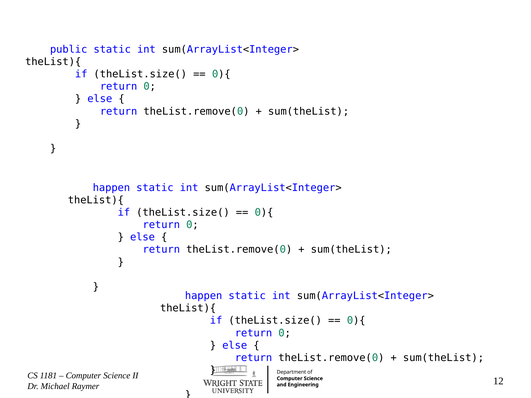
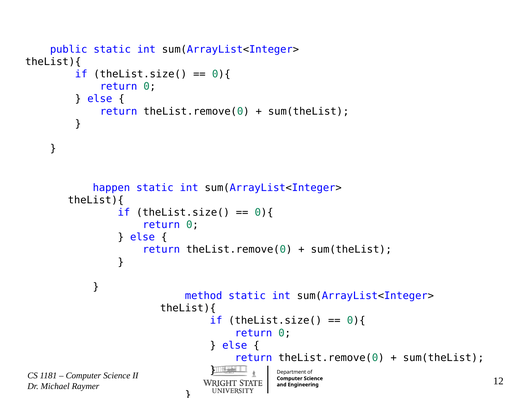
happen: happen -> method (204, 296)
